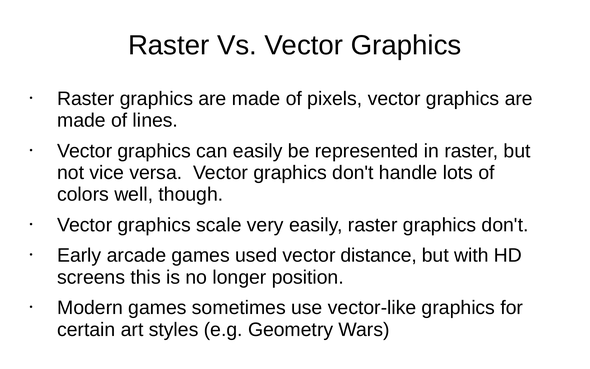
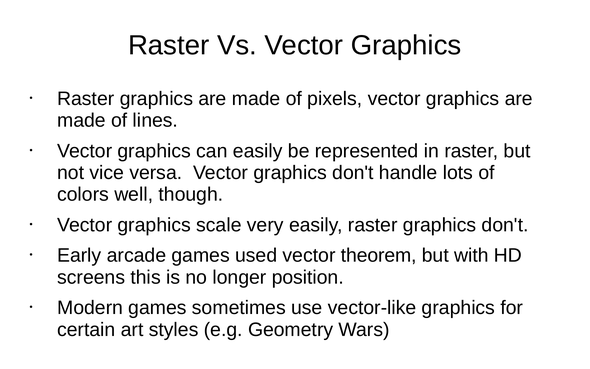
distance: distance -> theorem (379, 255)
